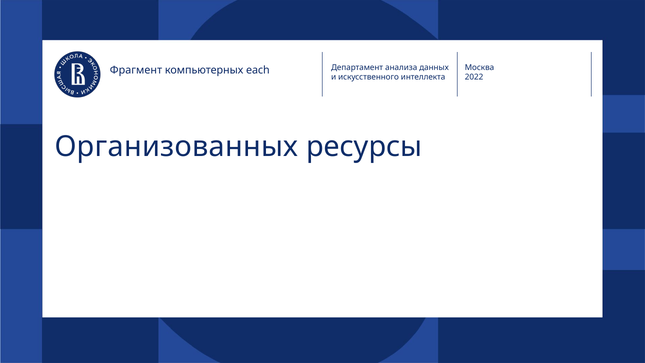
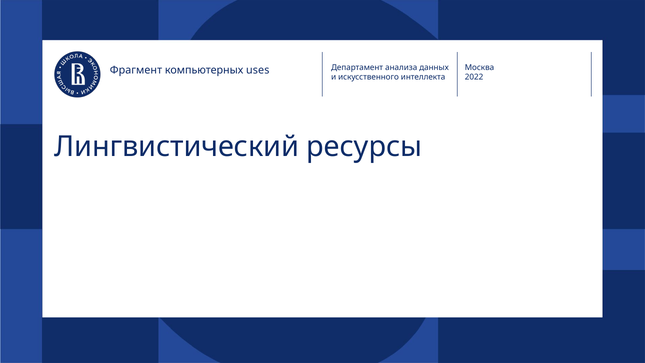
each: each -> uses (258, 70)
Организованных: Организованных -> Лингвистический (177, 147)
